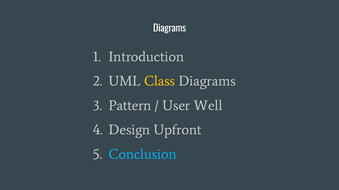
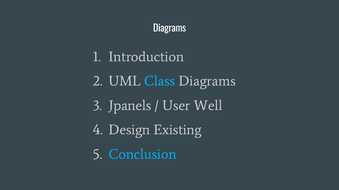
Class colour: yellow -> light blue (160, 81)
Pattern: Pattern -> Jpanels (130, 106)
Upfront: Upfront -> Existing (178, 130)
